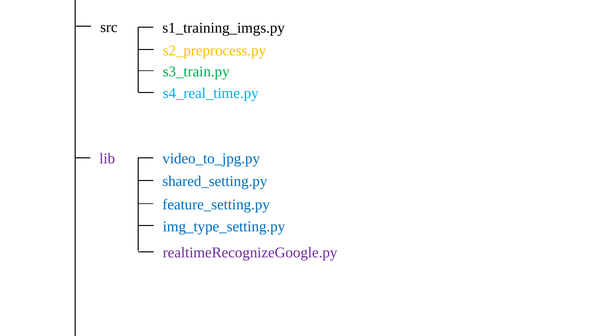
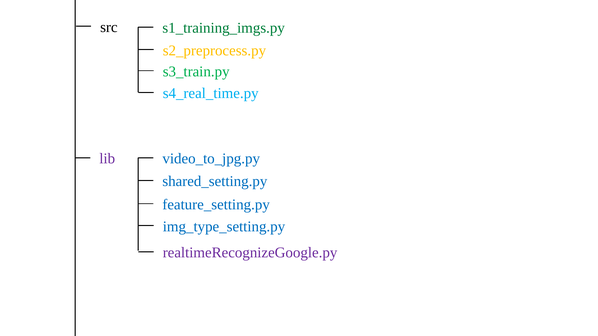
s1_training_imgs.py colour: black -> green (224, 28)
